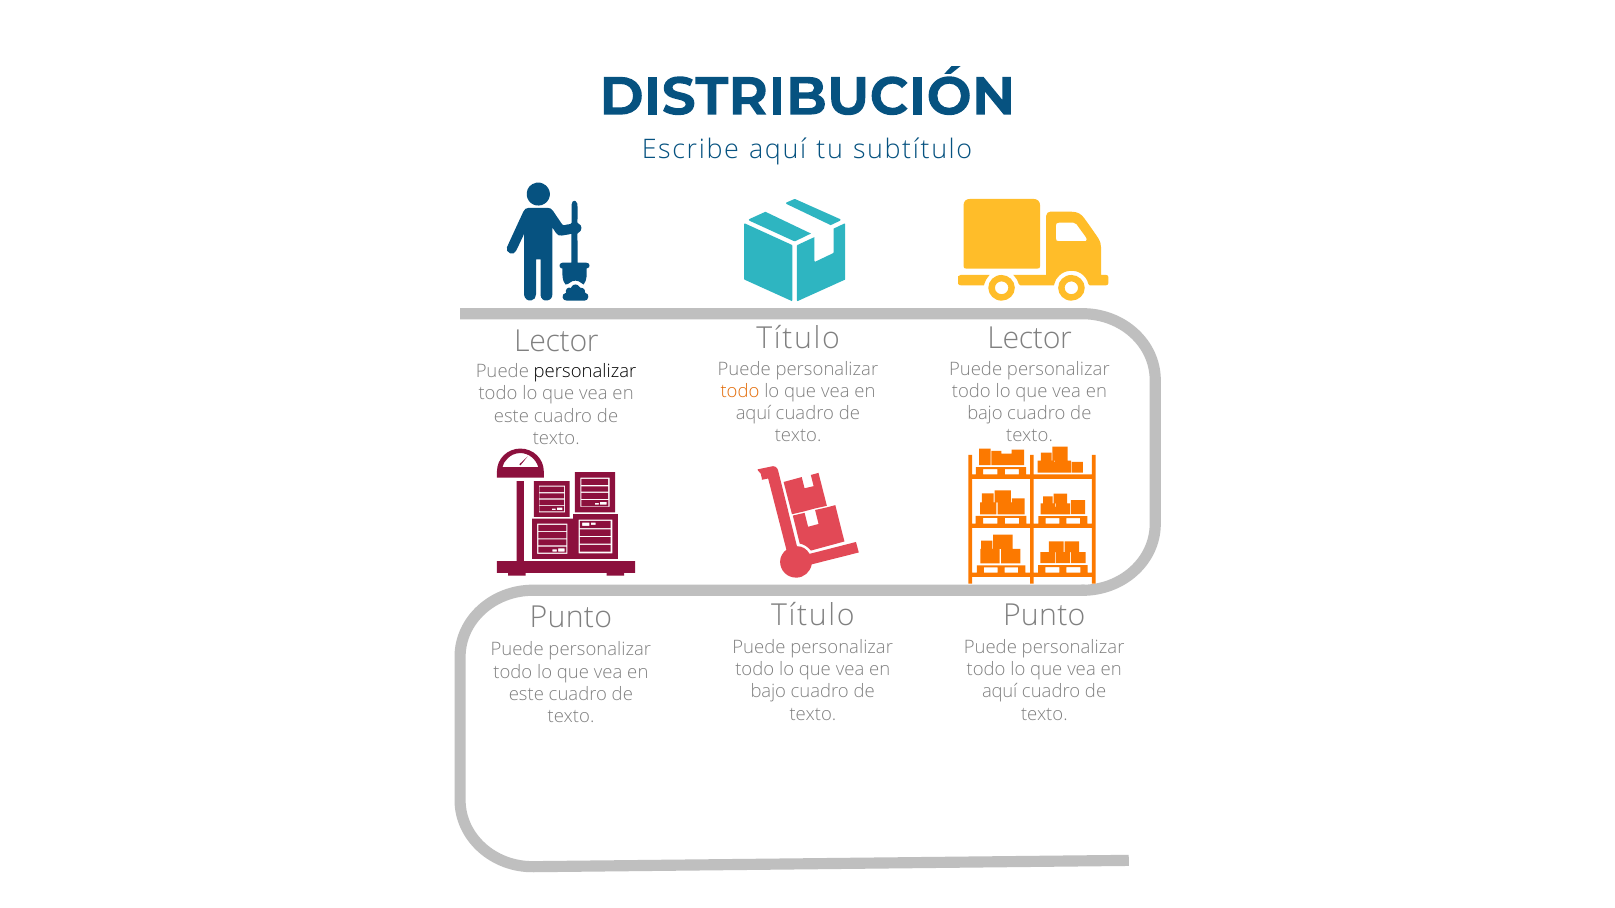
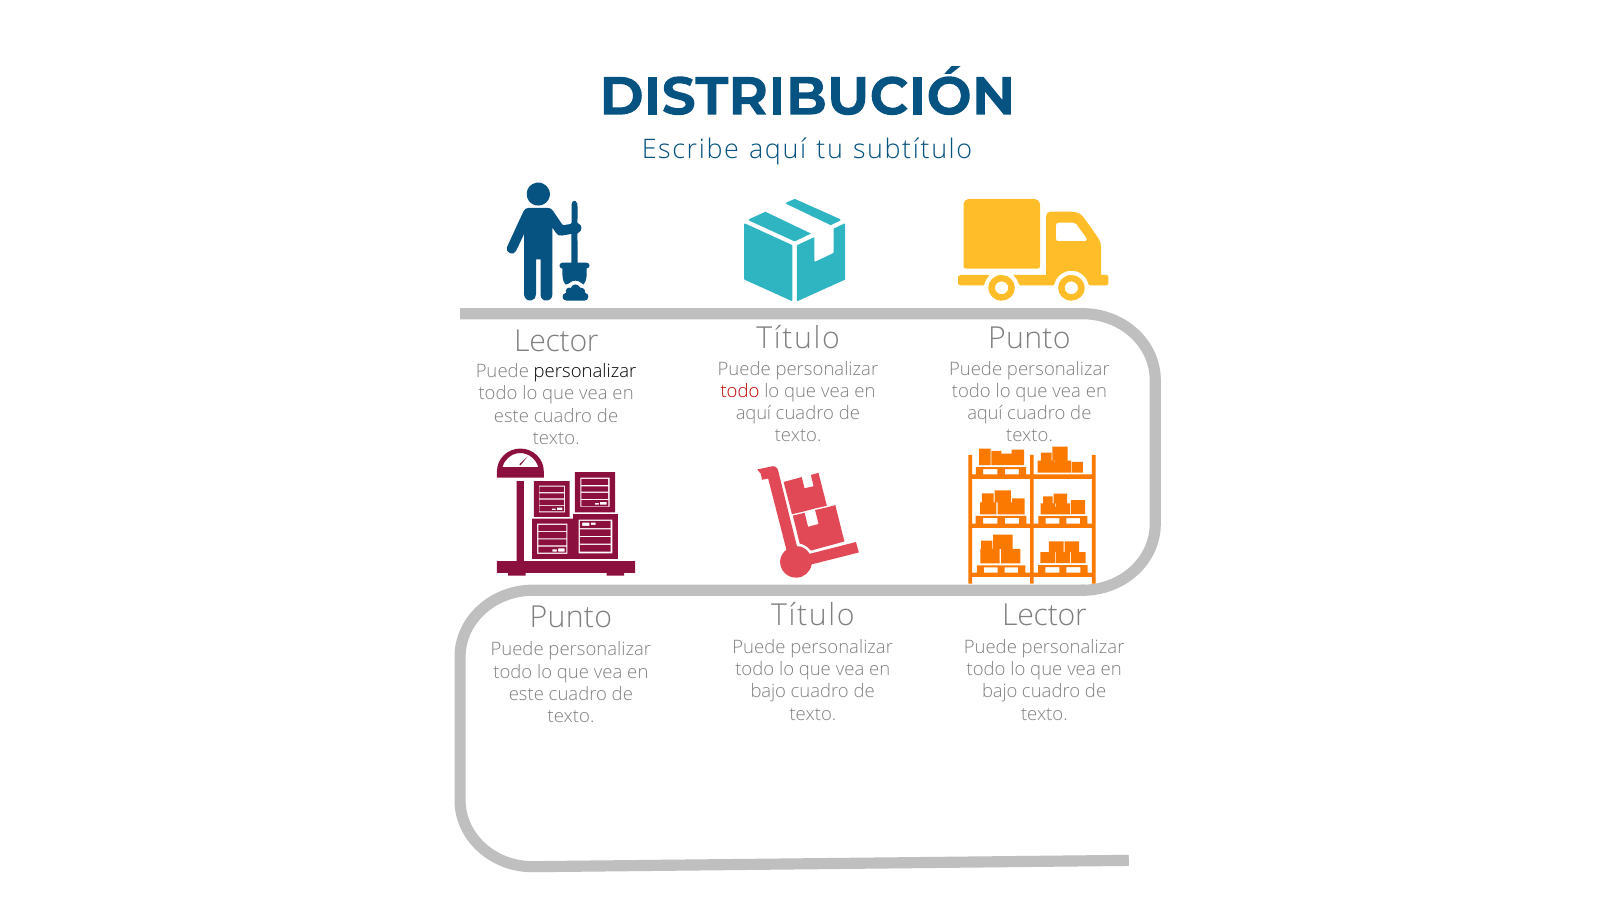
Lector: Lector -> Punto (1029, 339)
todo colour: orange -> red (740, 392)
bajo: bajo -> aquí (985, 414)
Punto: Punto -> Lector (1045, 616)
aquí: aquí -> bajo (1000, 692)
